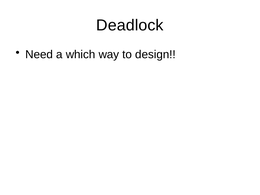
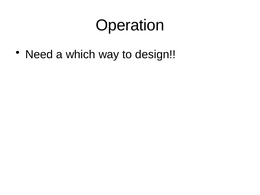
Deadlock: Deadlock -> Operation (130, 25)
